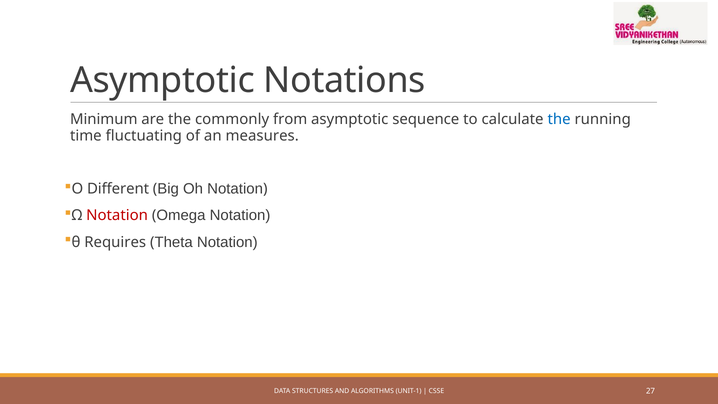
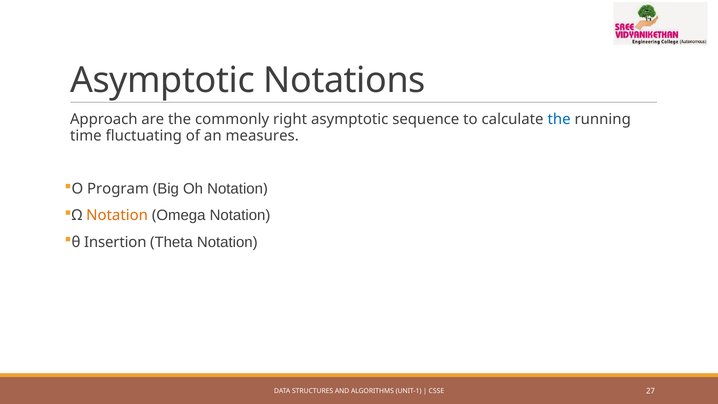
Minimum: Minimum -> Approach (104, 119)
from: from -> right (290, 119)
Different: Different -> Program (118, 189)
Notation colour: red -> orange (117, 215)
Requires: Requires -> Insertion (115, 242)
